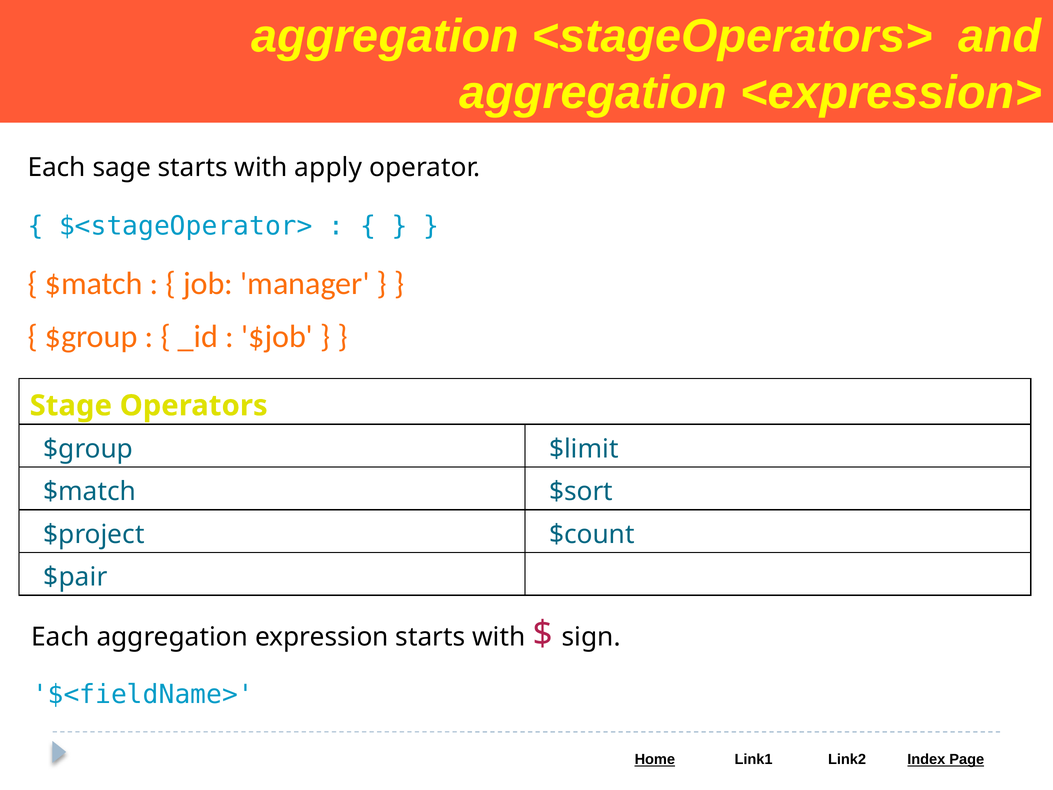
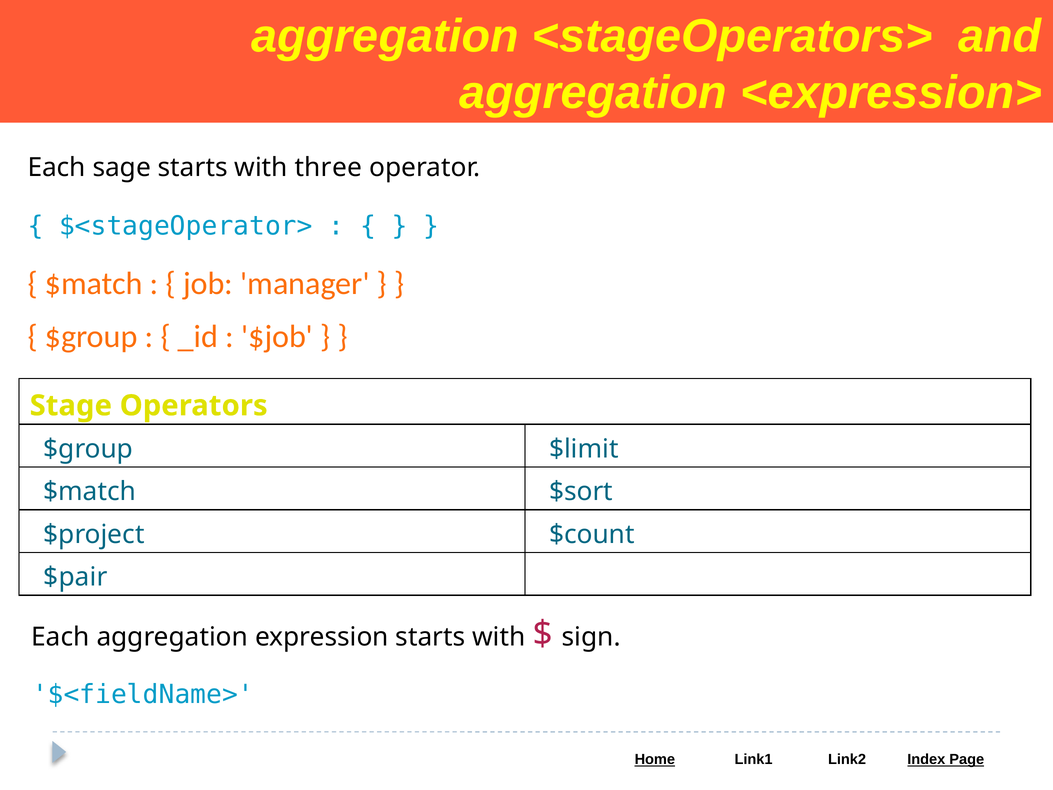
apply: apply -> three (328, 167)
